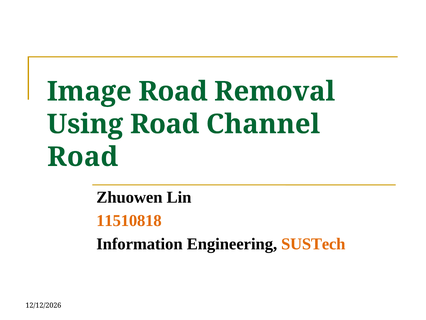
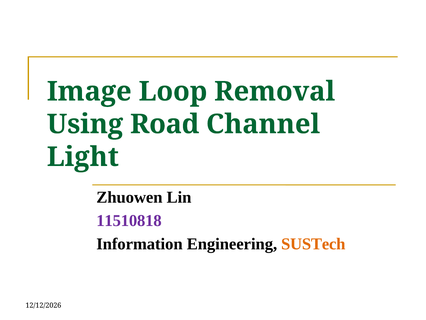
Image Road: Road -> Loop (173, 91)
Road: Road -> Light (83, 157)
11510818 colour: orange -> purple (129, 220)
